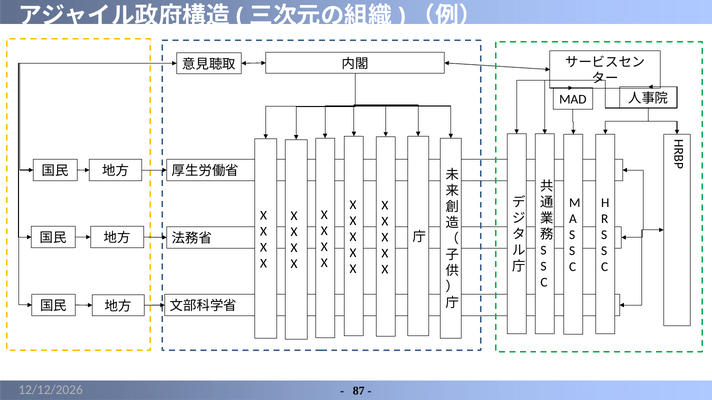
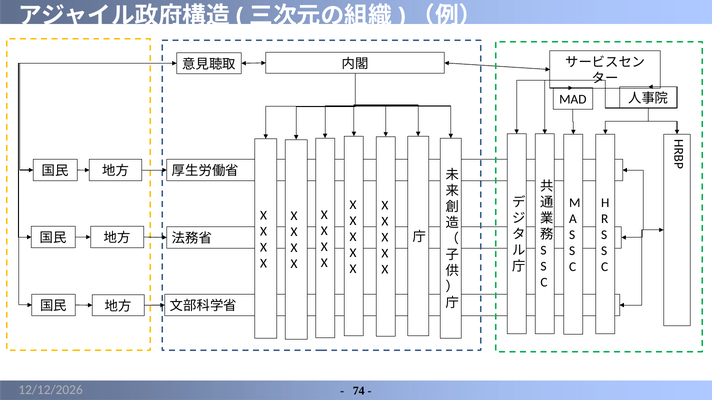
87: 87 -> 74 (359, 391)
